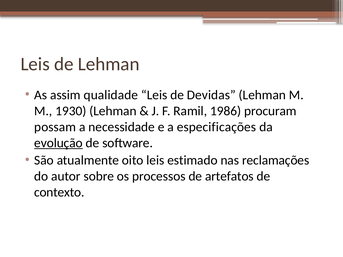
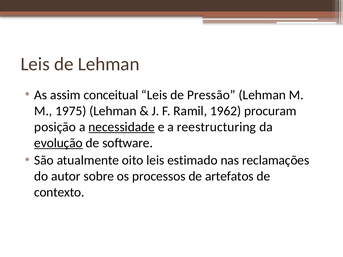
qualidade: qualidade -> conceitual (111, 95)
Devidas: Devidas -> Pressão (211, 95)
1930: 1930 -> 1975 (71, 111)
1986: 1986 -> 1962 (226, 111)
possam: possam -> posição (55, 127)
necessidade underline: none -> present (122, 127)
especificações: especificações -> reestructuring (216, 127)
